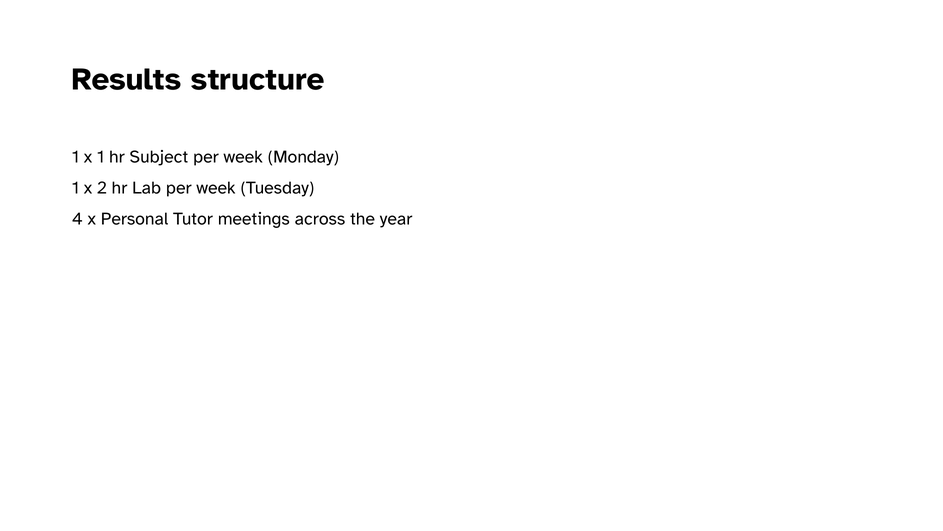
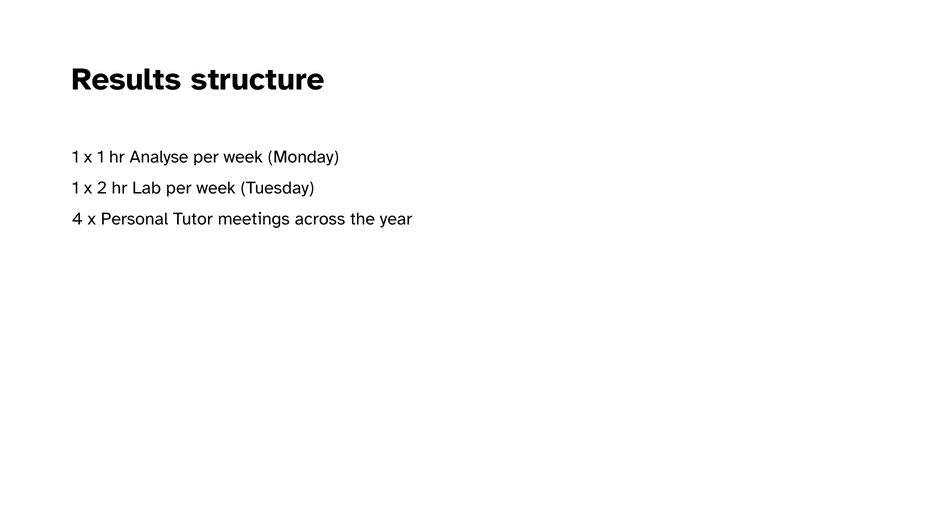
Subject: Subject -> Analyse (159, 157)
